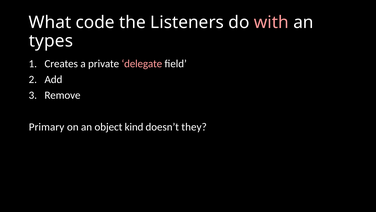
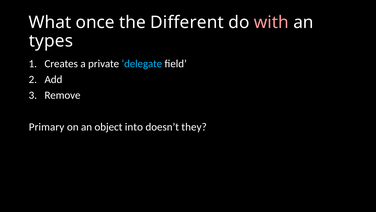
code: code -> once (95, 22)
Listeners: Listeners -> Different (187, 22)
delegate colour: pink -> light blue (142, 64)
kind: kind -> into (134, 127)
